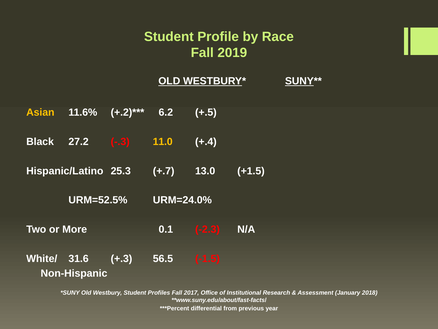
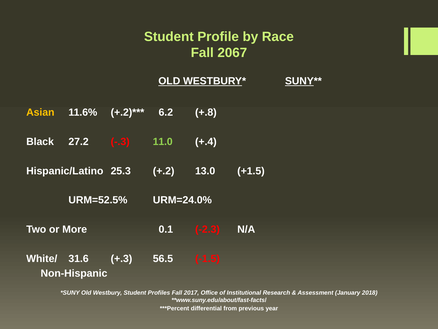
2019: 2019 -> 2067 (232, 53)
+.5: +.5 -> +.8 (206, 112)
11.0 colour: yellow -> light green (163, 142)
+.7: +.7 -> +.2 (164, 171)
